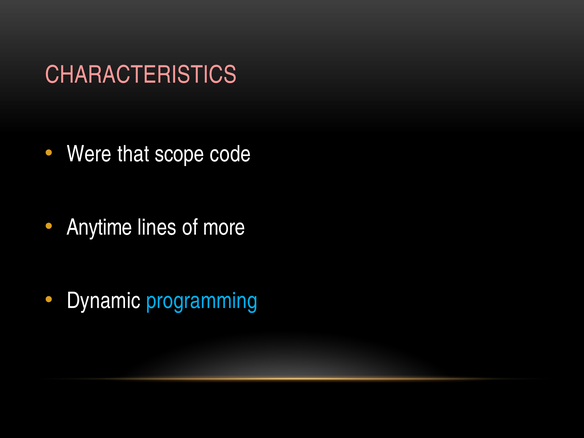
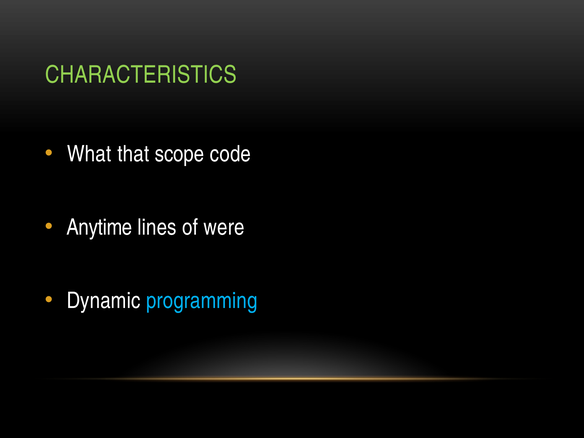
CHARACTERISTICS colour: pink -> light green (141, 75)
Were: Were -> What (89, 154)
more: more -> were (224, 227)
